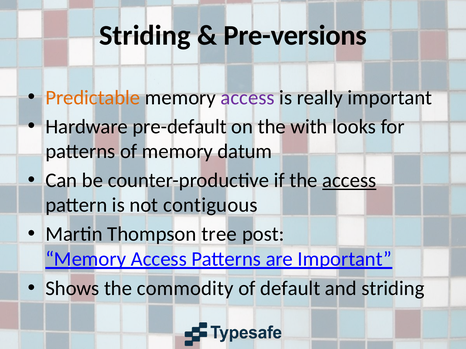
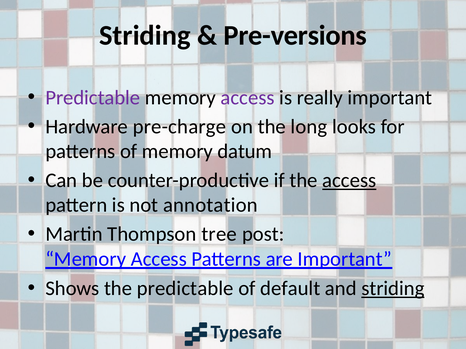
Predictable colour: orange -> purple (93, 98)
pre-default: pre-default -> pre-charge (179, 127)
with: with -> long (309, 127)
contiguous: contiguous -> annotation (210, 205)
the commodity: commodity -> predictable (185, 289)
striding underline: none -> present (393, 289)
